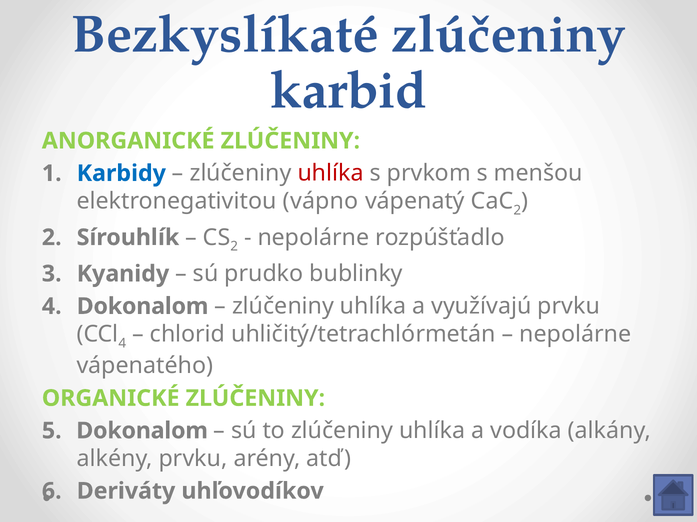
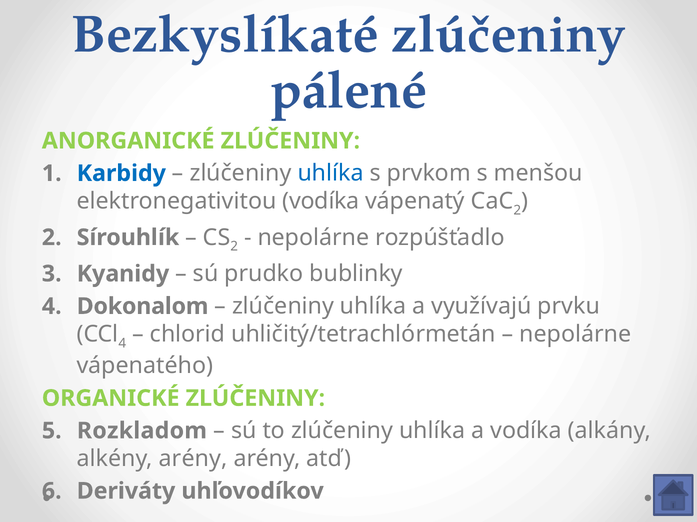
karbid: karbid -> pálené (349, 91)
uhlíka colour: red -> blue (331, 174)
elektronegativitou vápno: vápno -> vodíka (321, 201)
Dokonalom: Dokonalom -> Rozkladom (142, 431)
alkény prvku: prvku -> arény (193, 459)
